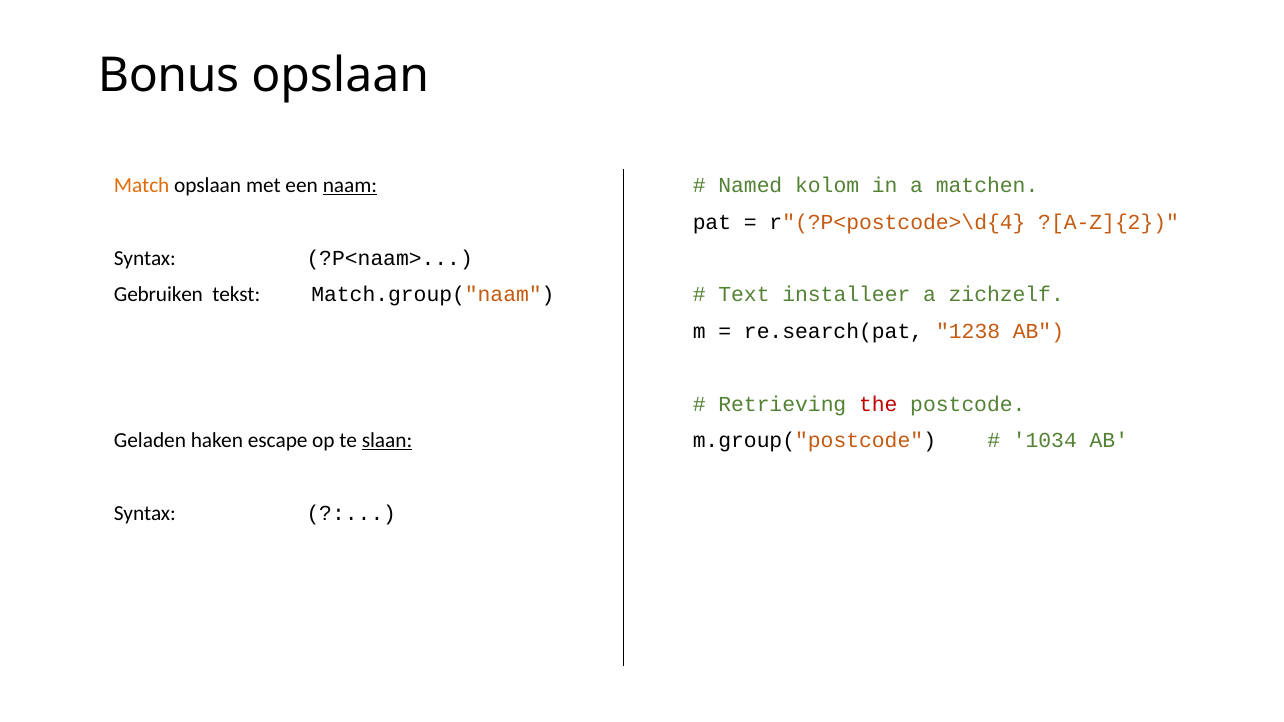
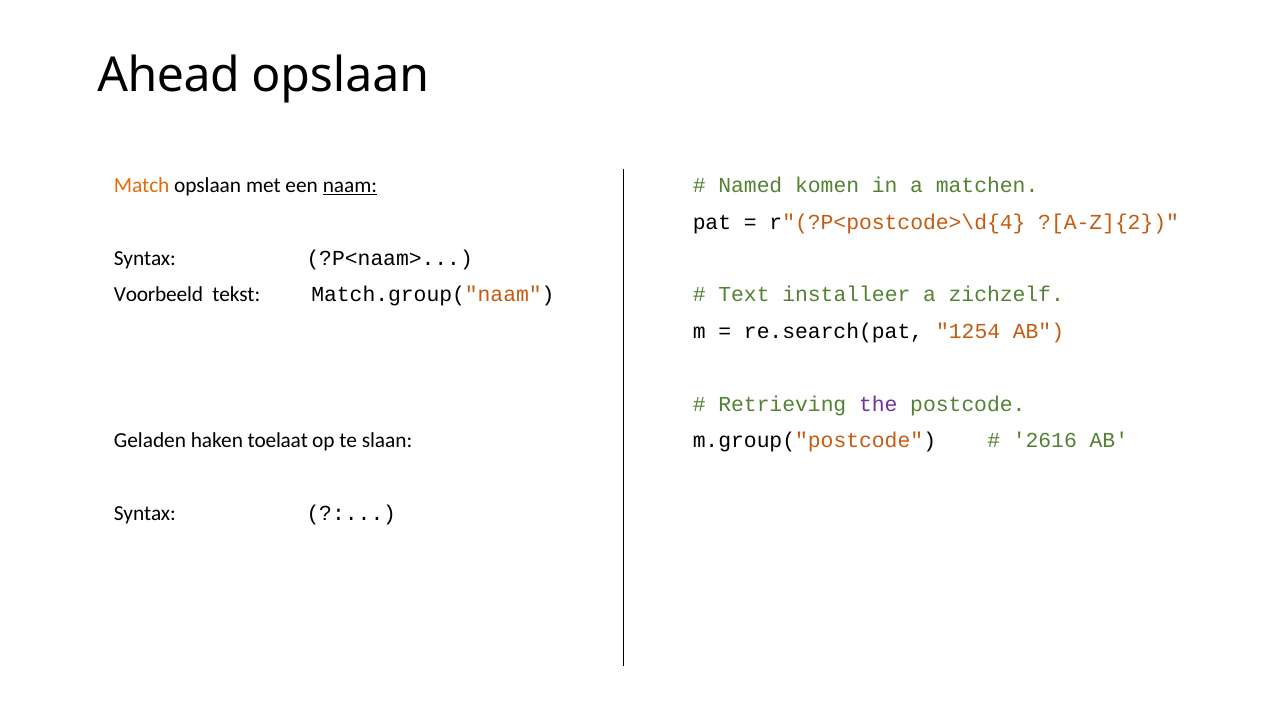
Bonus: Bonus -> Ahead (169, 76)
kolom: kolom -> komen (827, 186)
Gebruiken: Gebruiken -> Voorbeeld (158, 295)
1238: 1238 -> 1254 (968, 331)
the colour: red -> purple (878, 404)
escape: escape -> toelaat (278, 441)
slaan underline: present -> none (387, 441)
1034: 1034 -> 2616 (1045, 441)
